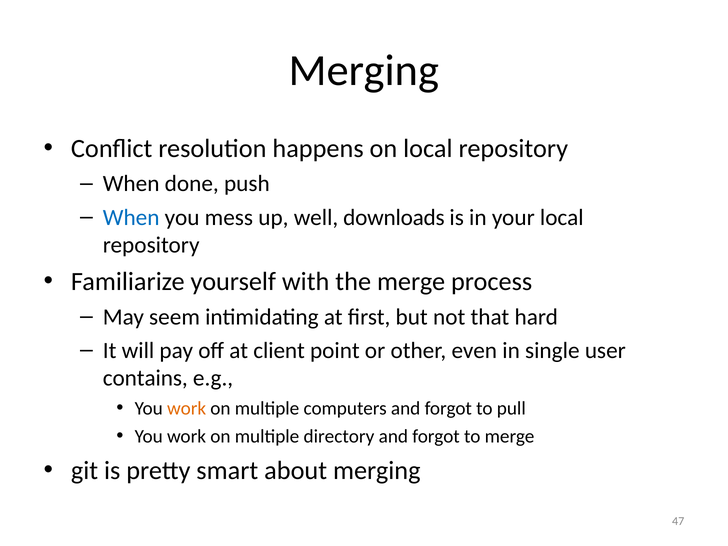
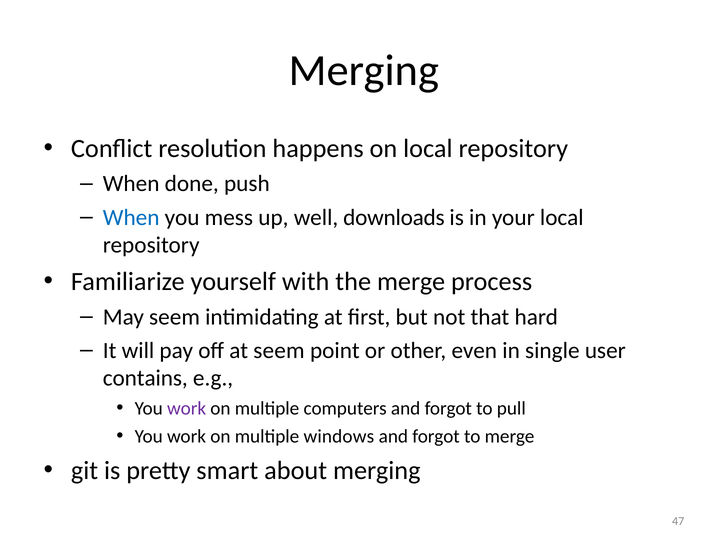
at client: client -> seem (279, 350)
work colour: orange -> purple (187, 408)
directory: directory -> windows (339, 436)
